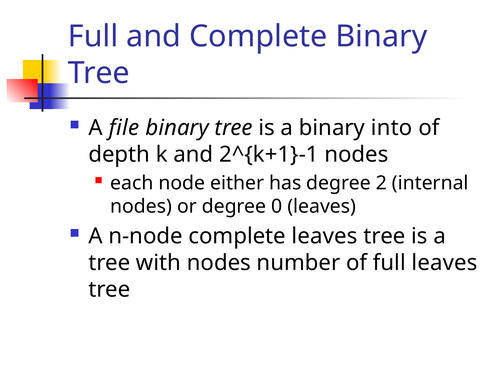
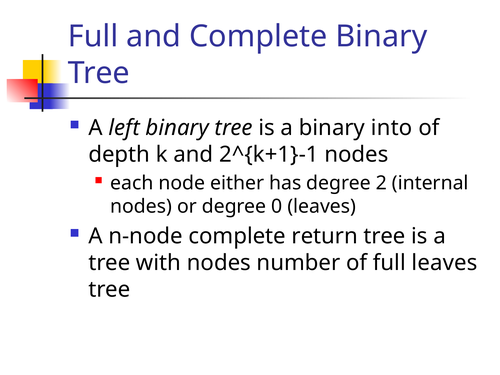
file: file -> left (124, 128)
complete leaves: leaves -> return (325, 236)
